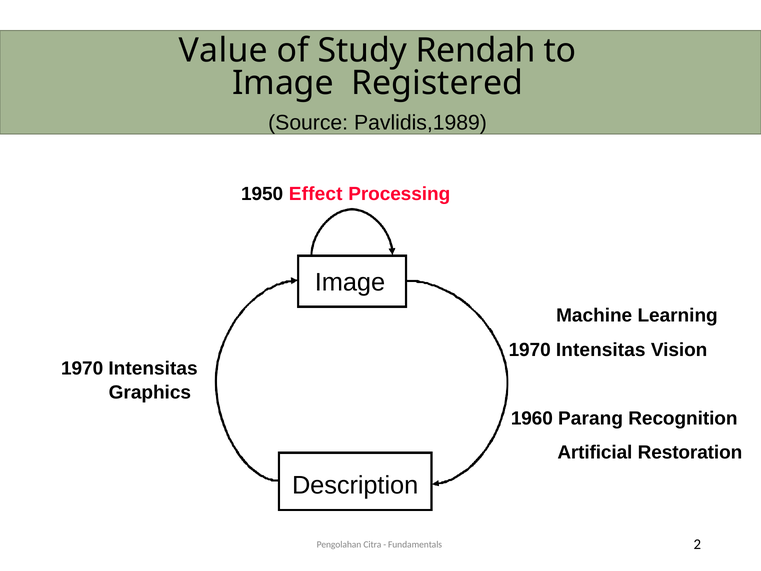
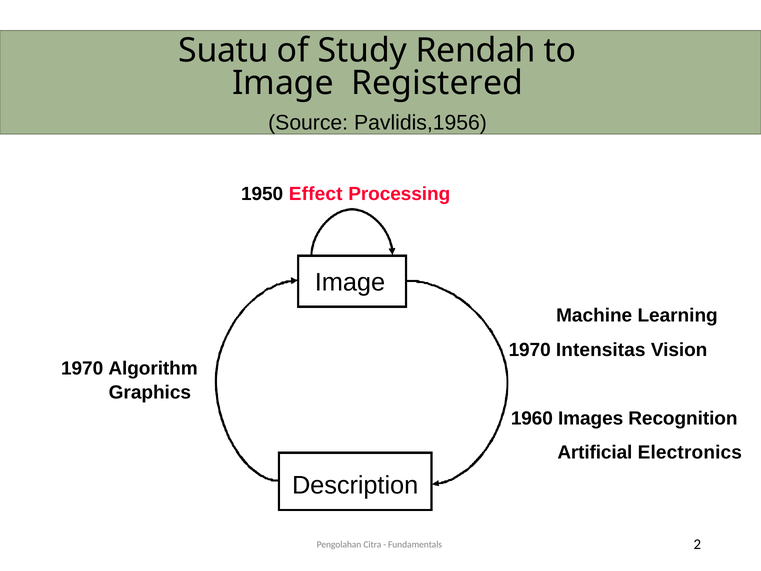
Value: Value -> Suatu (224, 51)
Pavlidis,1989: Pavlidis,1989 -> Pavlidis,1956 (420, 123)
Intensitas: Intensitas -> Algorithm (153, 368)
Parang: Parang -> Images (591, 418)
Restoration: Restoration -> Electronics (690, 452)
